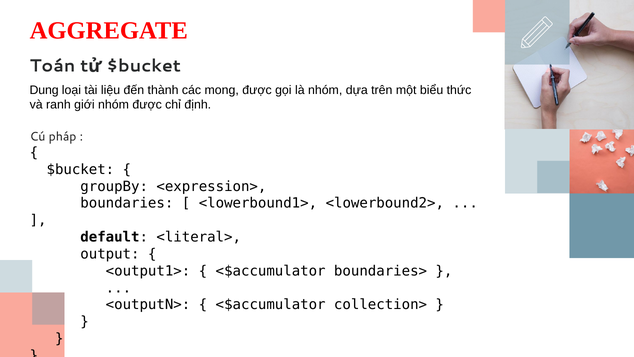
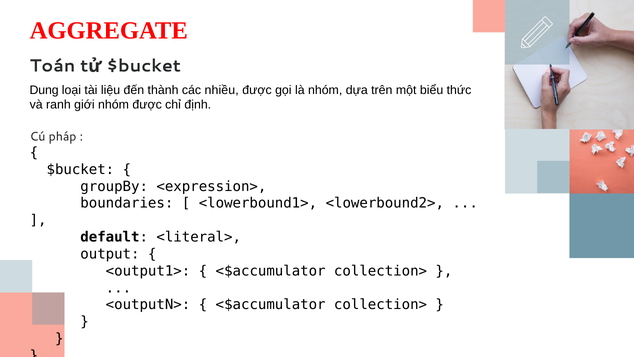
mong: mong -> nhiều (222, 90)
boundaries>: boundaries> -> collection> (381, 271)
